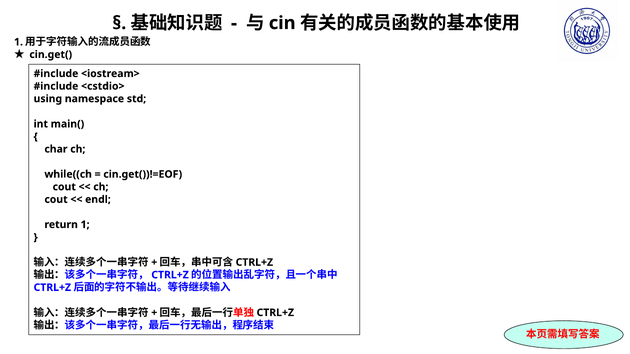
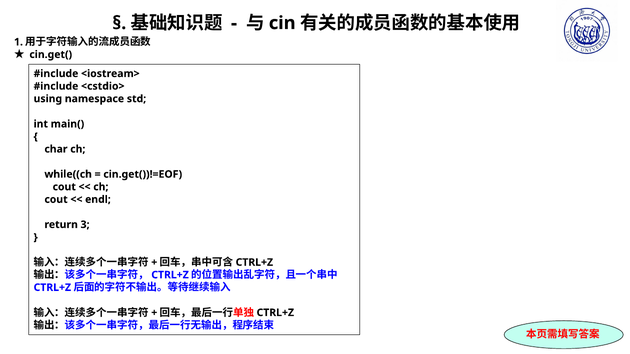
return 1: 1 -> 3 (85, 225)
